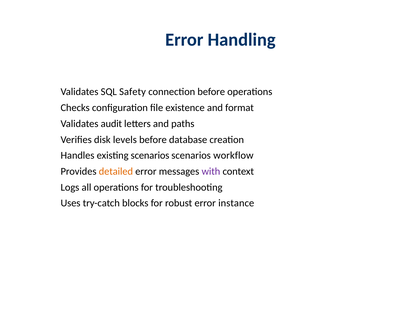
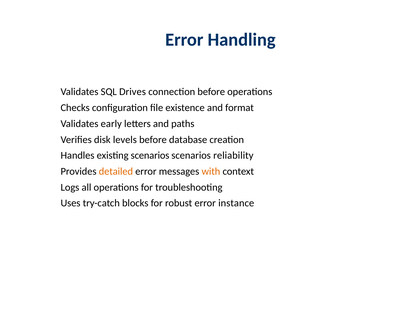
Safety: Safety -> Drives (133, 92)
audit: audit -> early (111, 124)
workflow: workflow -> reliability (233, 155)
with colour: purple -> orange (211, 171)
